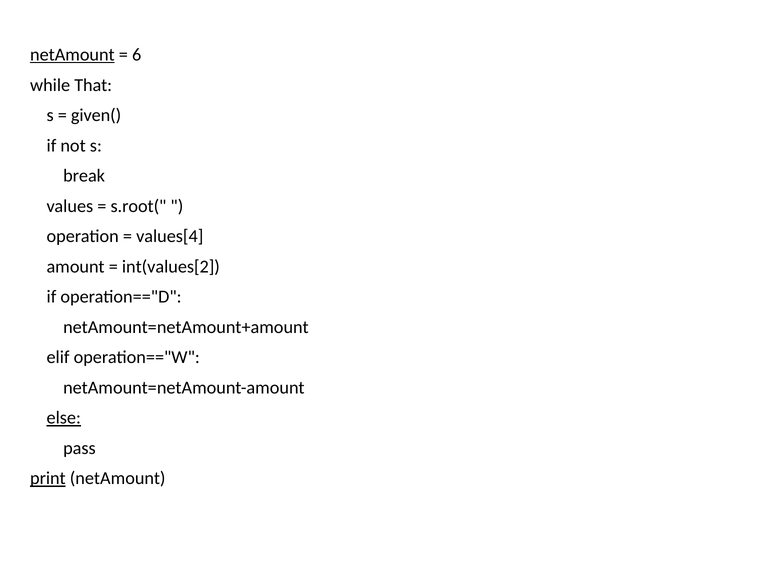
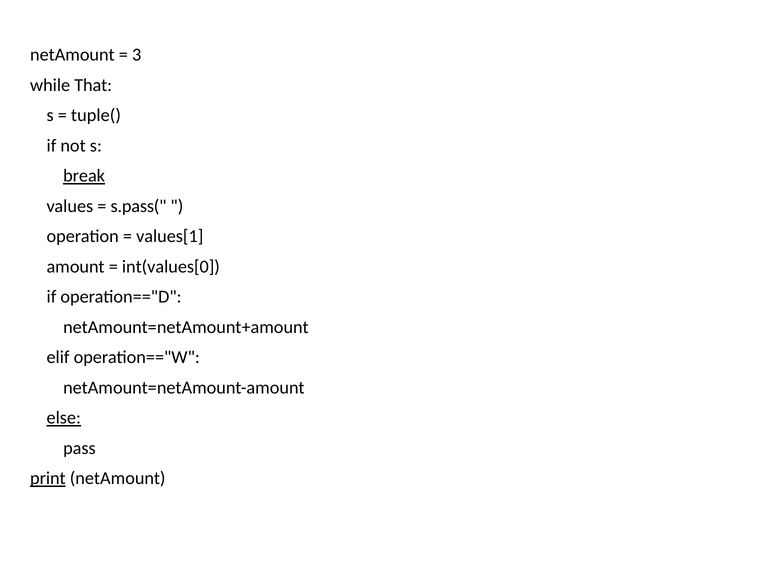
netAmount underline: present -> none (72, 55)
6: 6 -> 3 (137, 55)
given(: given( -> tuple( (96, 115)
break underline: none -> present (84, 176)
s.root(: s.root( -> s.pass( (139, 206)
values[4: values[4 -> values[1 (170, 237)
int(values[2: int(values[2 -> int(values[0 (171, 267)
